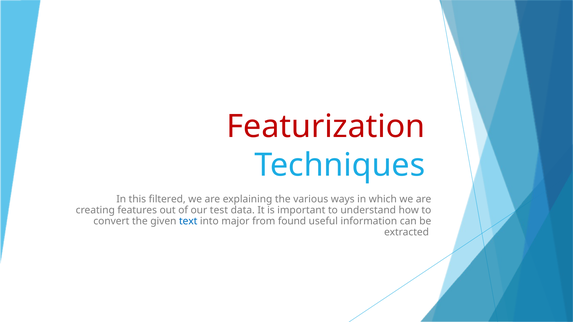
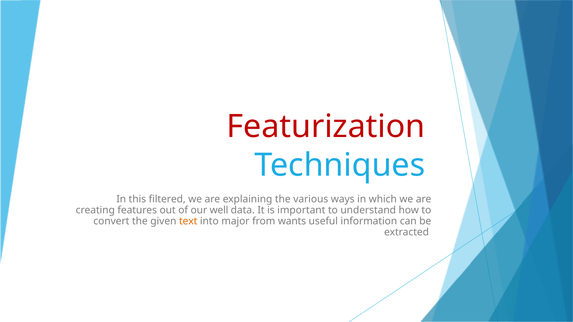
test: test -> well (219, 210)
text colour: blue -> orange (188, 221)
found: found -> wants (292, 221)
